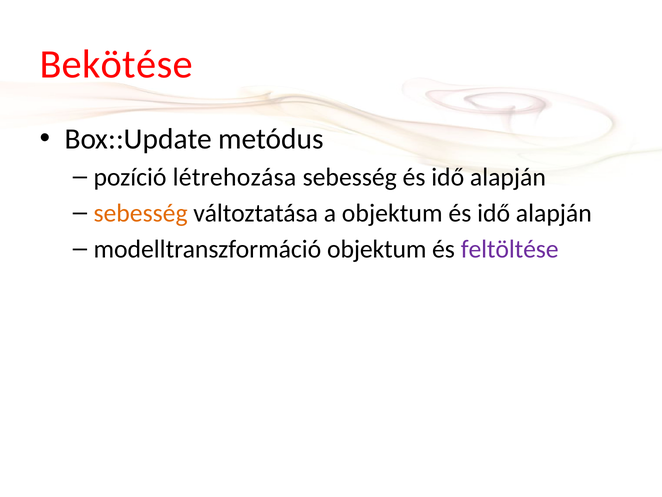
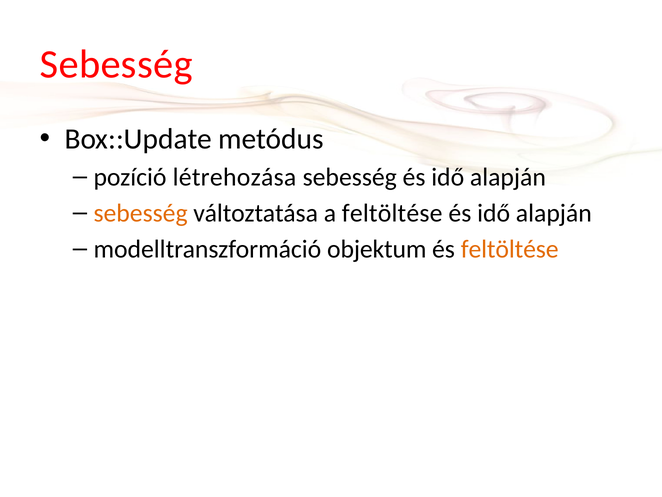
Bekötése: Bekötése -> Sebesség (116, 64)
a objektum: objektum -> feltöltése (392, 213)
feltöltése colour: purple -> orange (510, 249)
